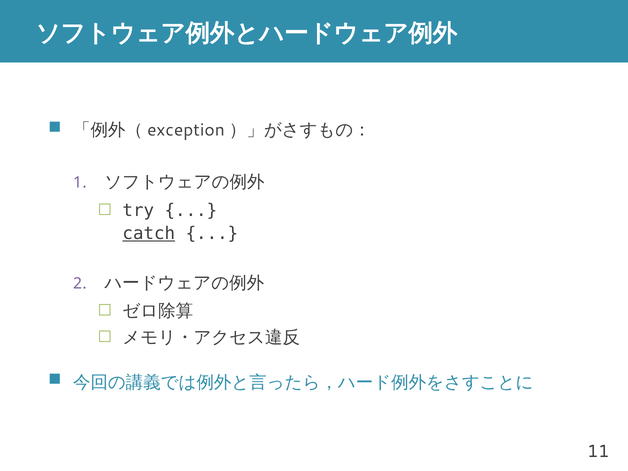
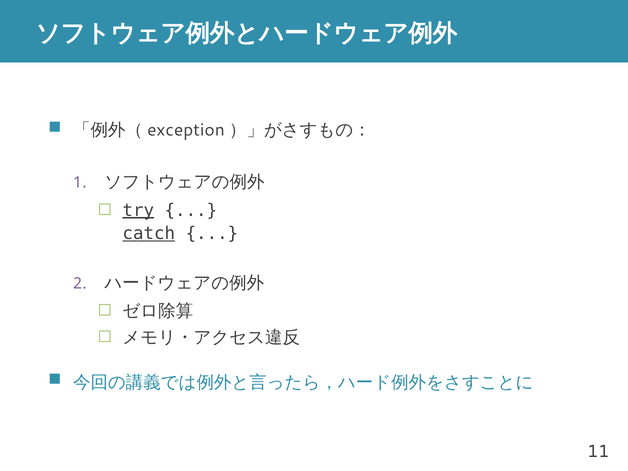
try underline: none -> present (138, 210)
